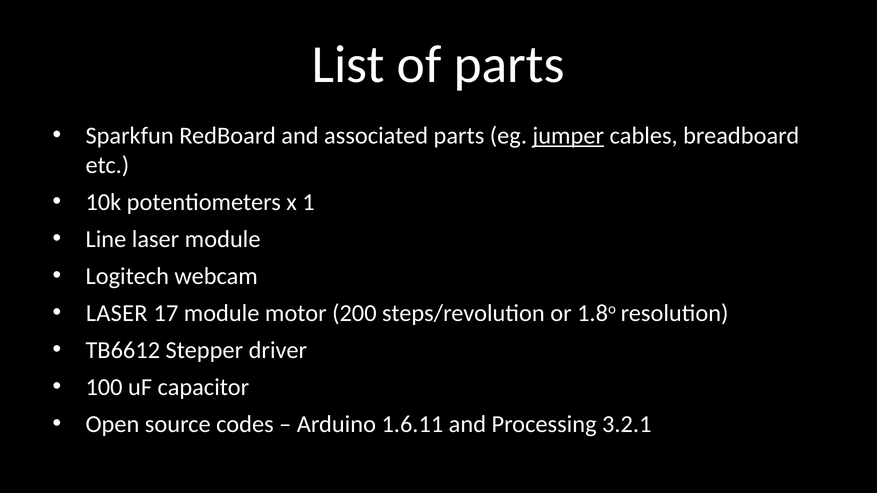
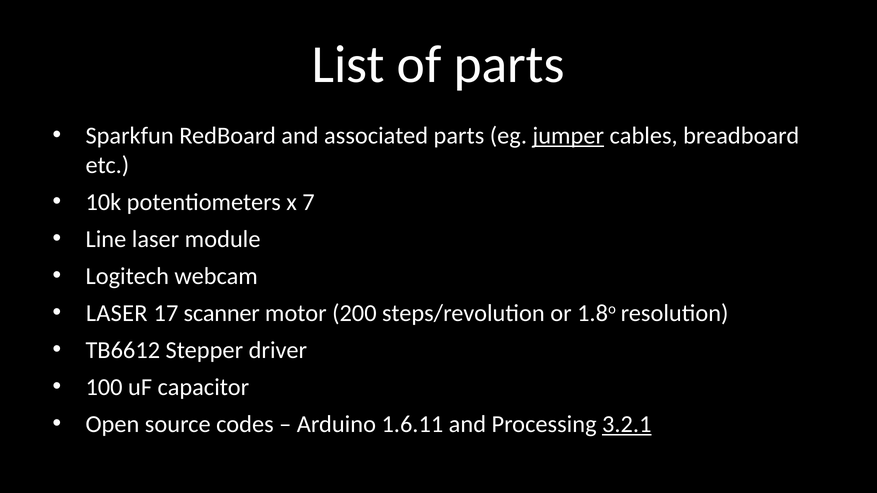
1: 1 -> 7 (309, 202)
17 module: module -> scanner (222, 313)
3.2.1 underline: none -> present (627, 424)
